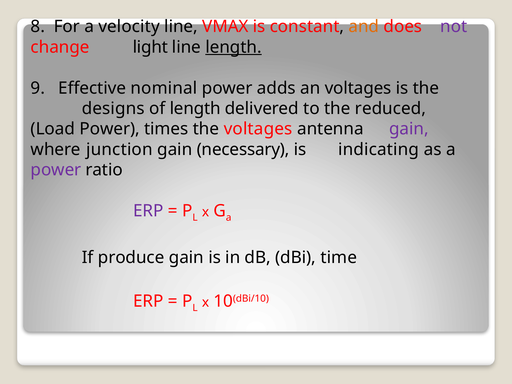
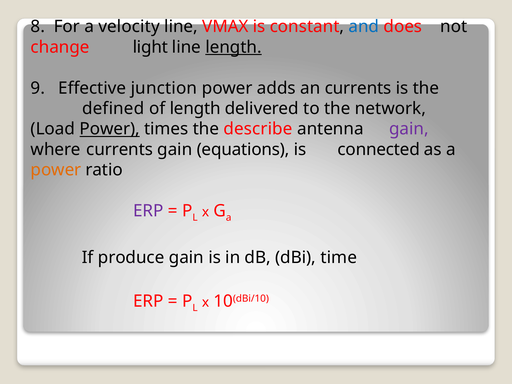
and colour: orange -> blue (364, 27)
not colour: purple -> black (454, 27)
nominal: nominal -> junction (164, 88)
an voltages: voltages -> currents (358, 88)
designs: designs -> defined (113, 109)
reduced: reduced -> network (390, 109)
Power underline: none -> present (110, 129)
the voltages: voltages -> describe (258, 129)
where junction: junction -> currents (120, 149)
necessary: necessary -> equations (243, 149)
indicating: indicating -> connected (379, 149)
power colour: purple -> orange (56, 170)
